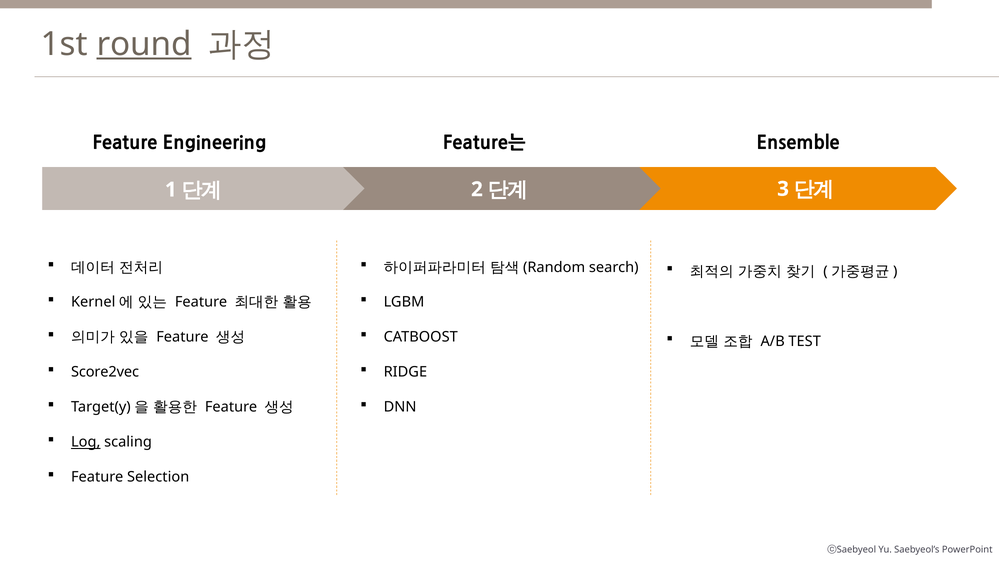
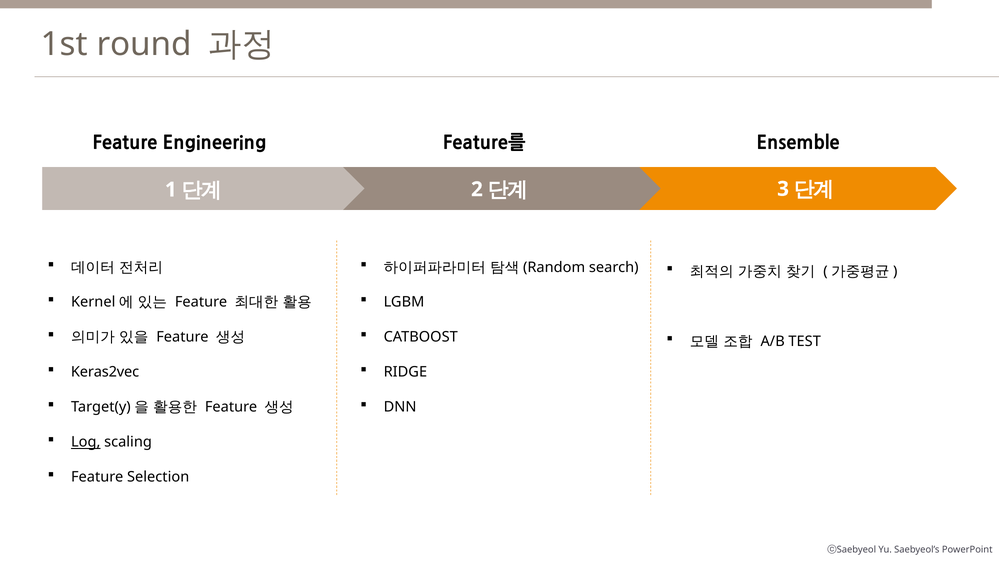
round underline: present -> none (144, 44)
Feature는: Feature는 -> Feature를 (484, 143)
Score2vec: Score2vec -> Keras2vec (105, 372)
